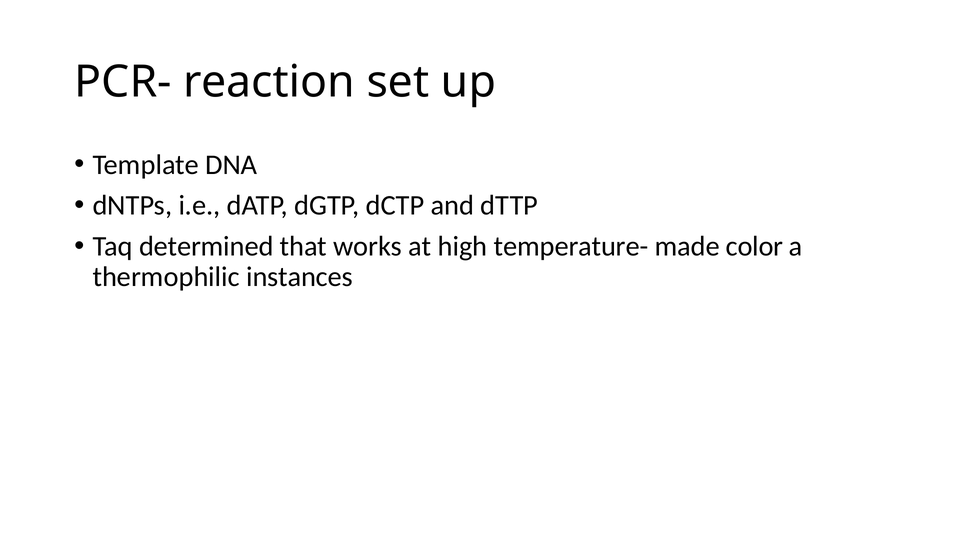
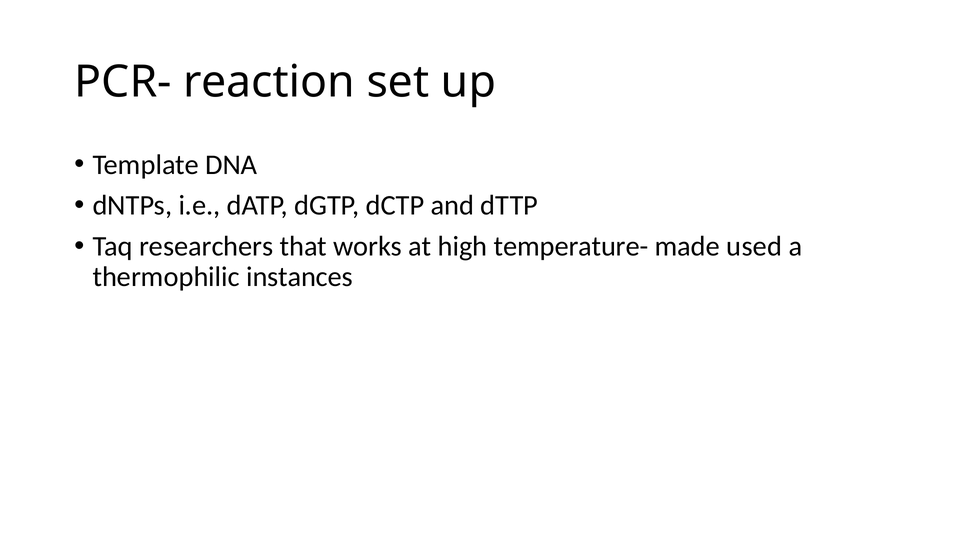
determined: determined -> researchers (206, 247)
color: color -> used (754, 247)
